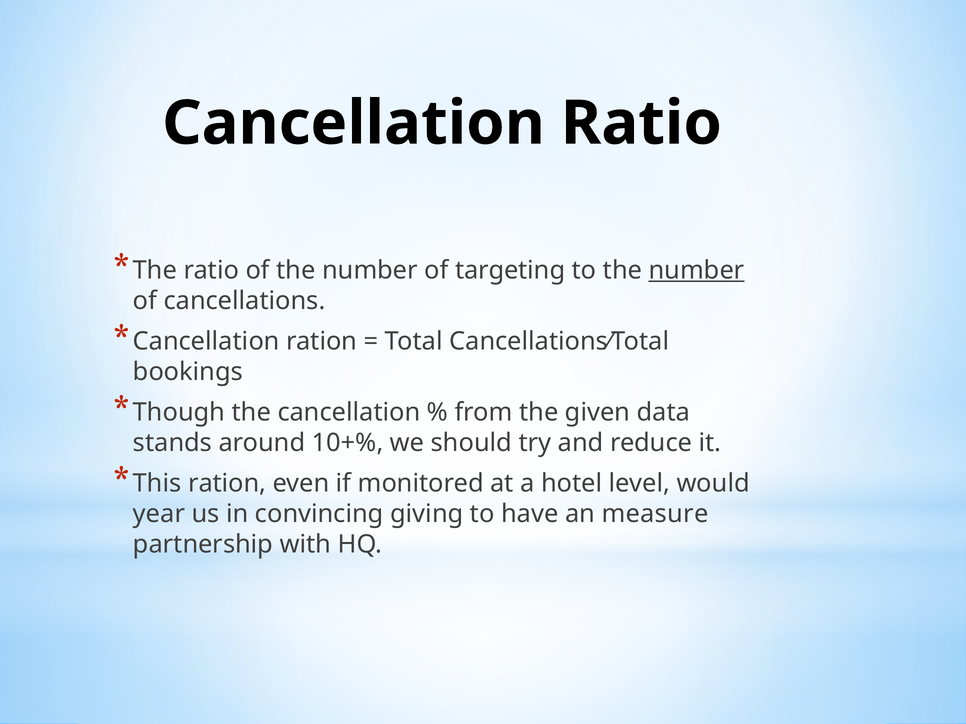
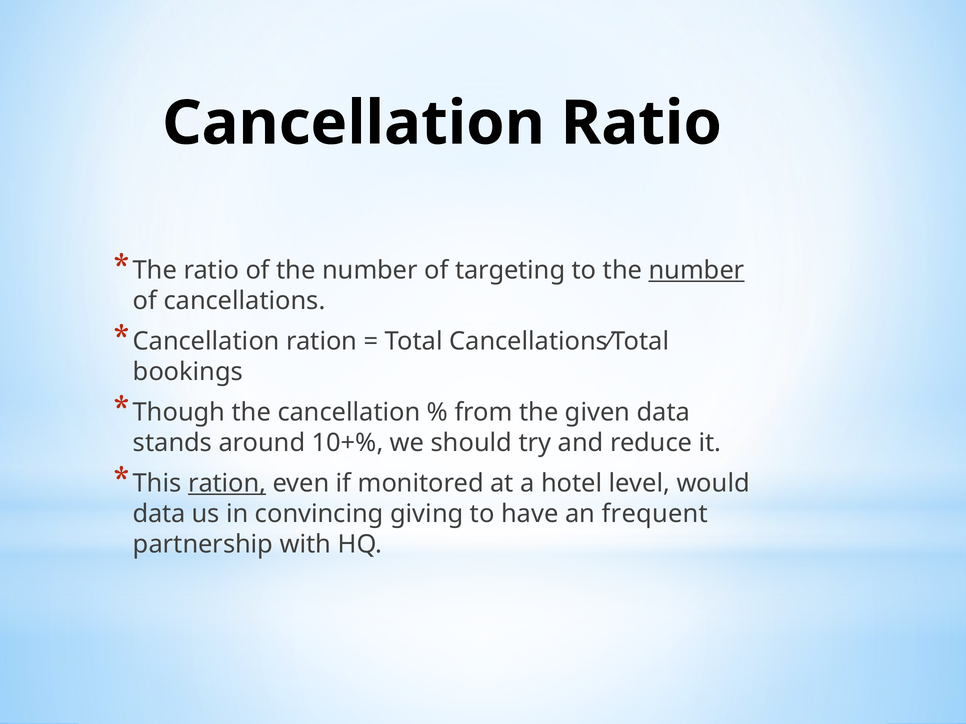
ration underline: none -> present (227, 484)
year: year -> data (159, 514)
measure: measure -> frequent (655, 514)
